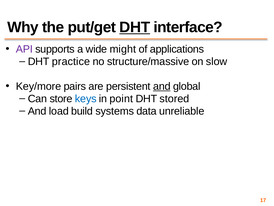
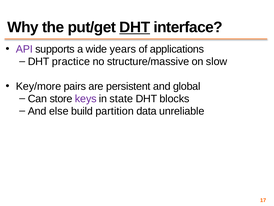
might: might -> years (123, 49)
and underline: present -> none (162, 86)
keys colour: blue -> purple (86, 98)
point: point -> state (121, 98)
stored: stored -> blocks (174, 98)
load: load -> else (59, 111)
systems: systems -> partition (115, 111)
